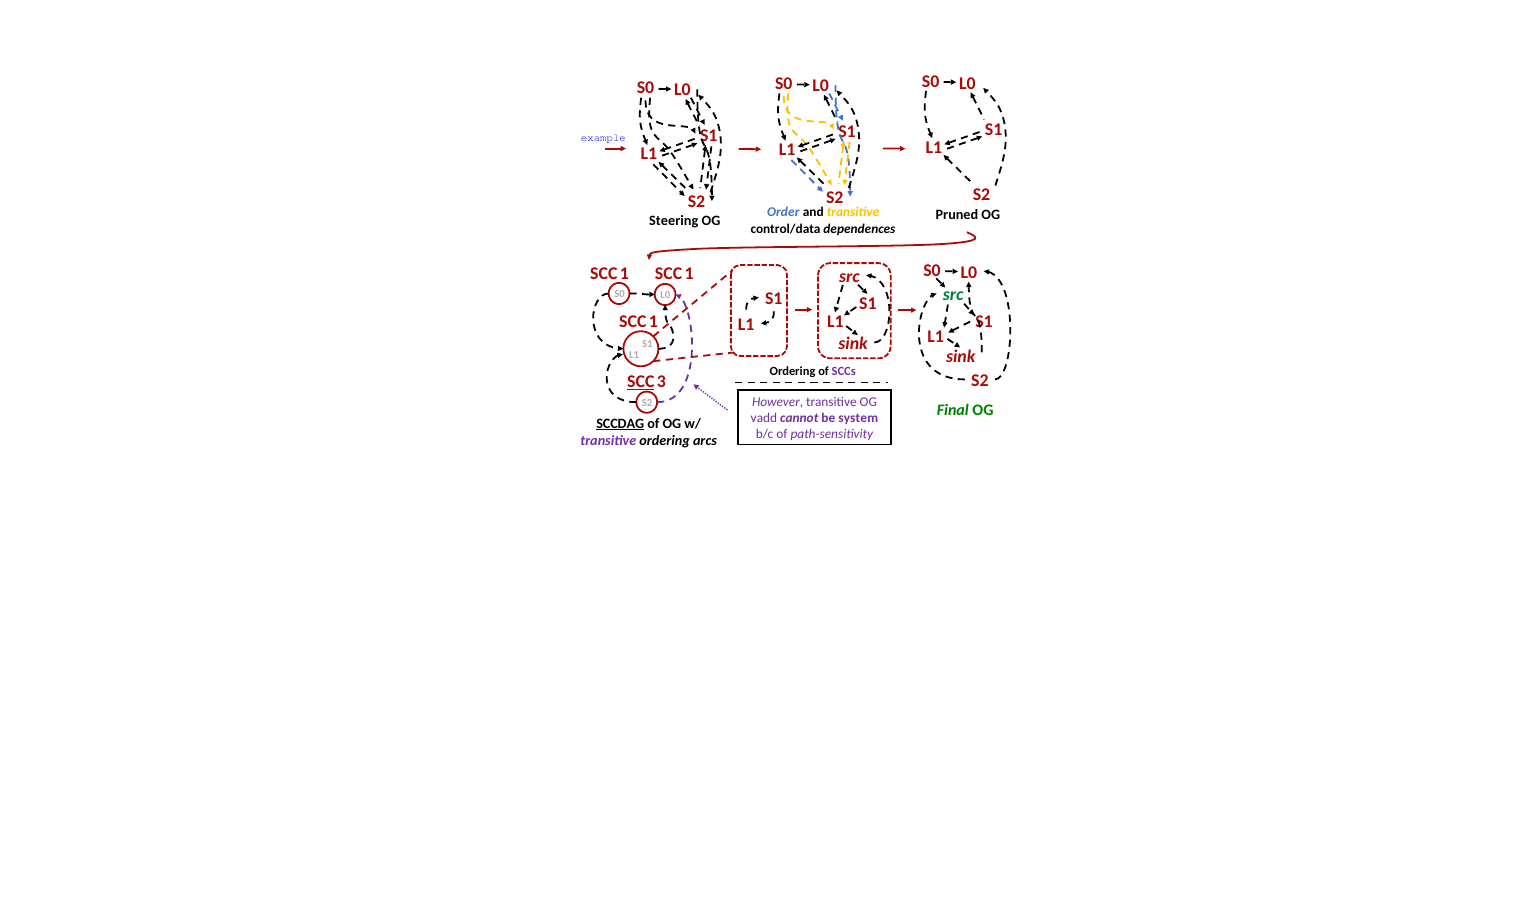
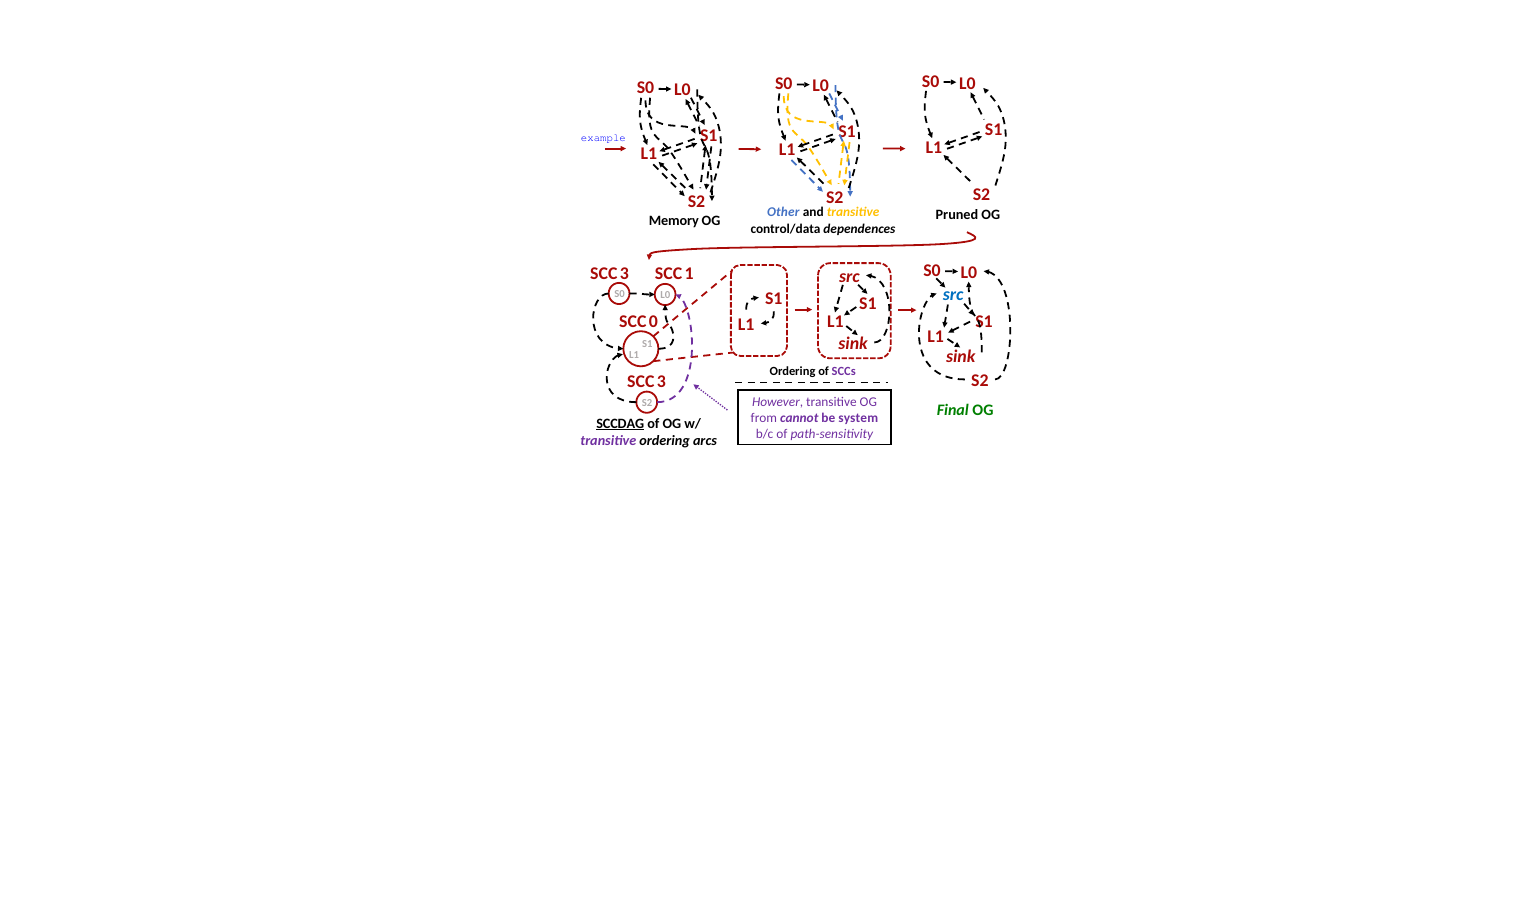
Order: Order -> Other (783, 213)
Steering: Steering -> Memory (674, 221)
1: 1 -> 3 (624, 274)
src colour: green -> blue (953, 295)
1: 1 -> 0 (653, 322)
SCC underline: present -> none (641, 381)
vadd: vadd -> from (764, 418)
